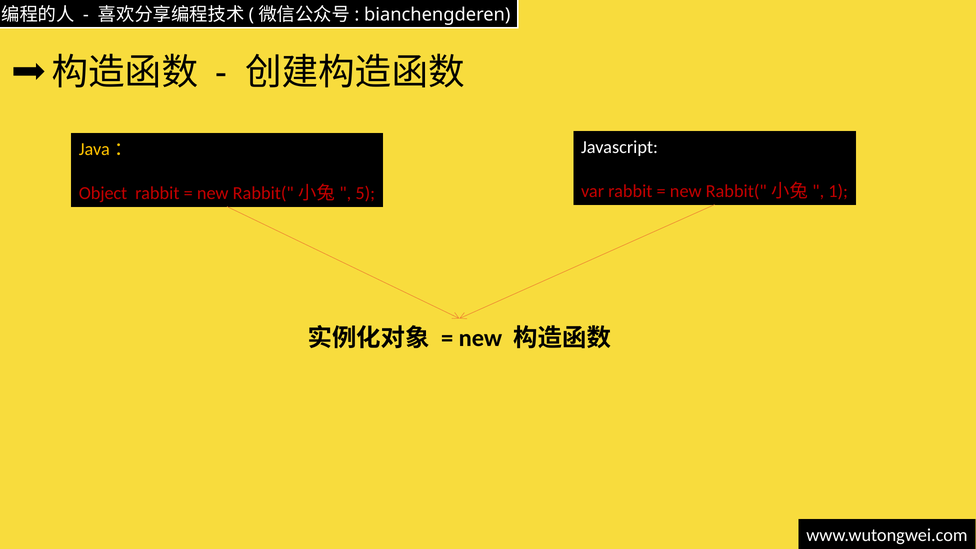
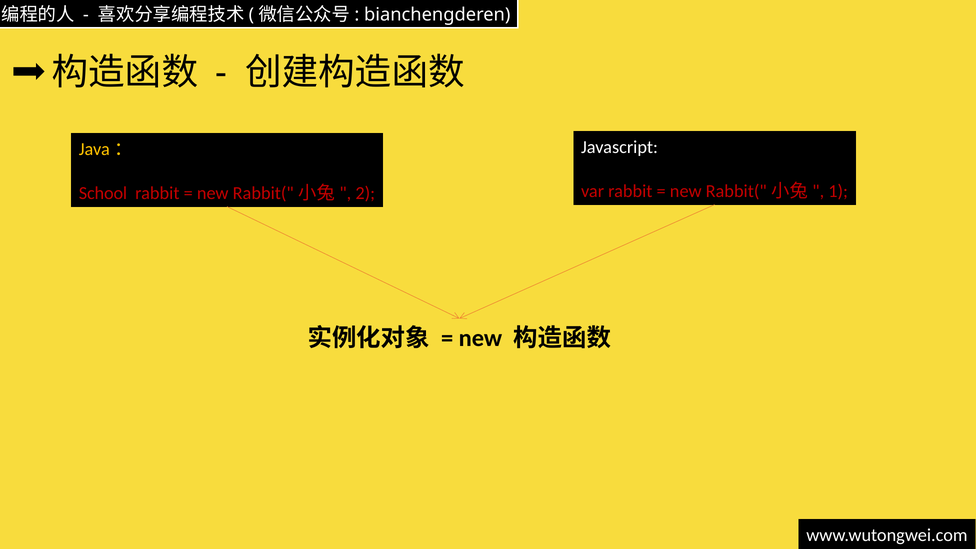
Object: Object -> School (103, 193)
5: 5 -> 2 (365, 193)
